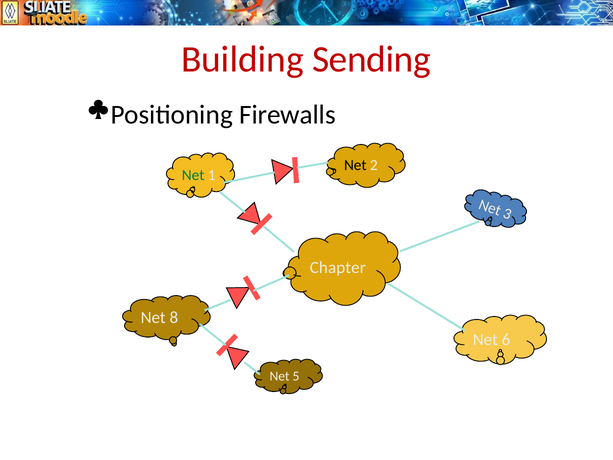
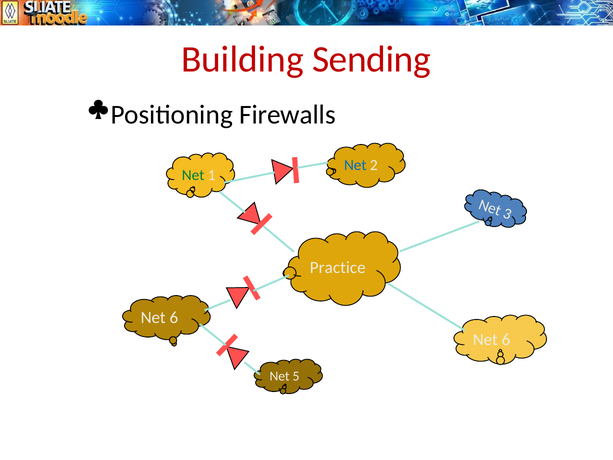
Net colour: black -> blue (355, 165)
Chapter: Chapter -> Practice (338, 268)
8: 8 -> 6 (174, 317)
